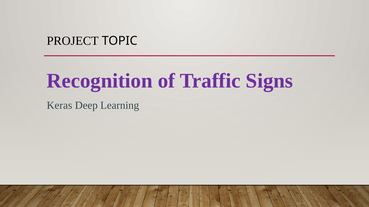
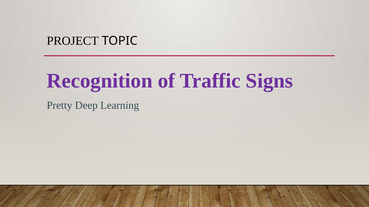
Keras: Keras -> Pretty (60, 106)
